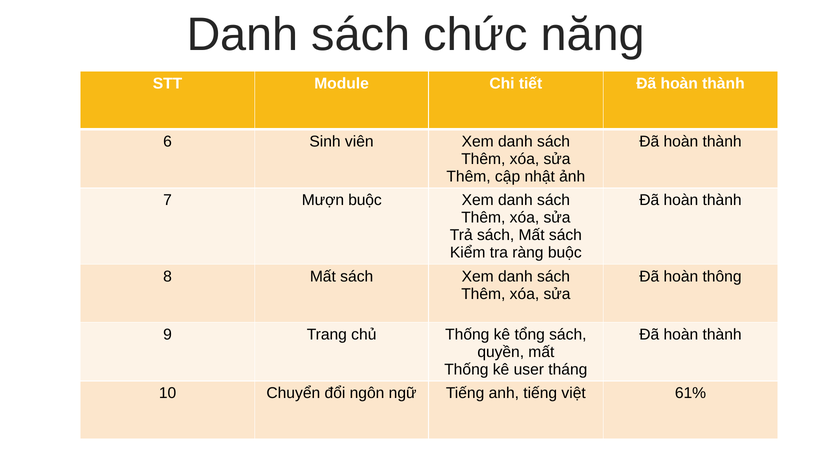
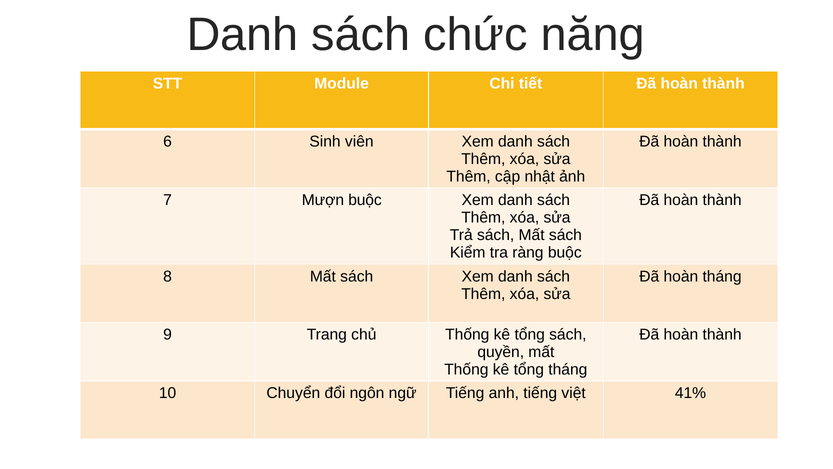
hoàn thông: thông -> tháng (722, 276)
user: user -> tổng (529, 369)
61%: 61% -> 41% (690, 393)
